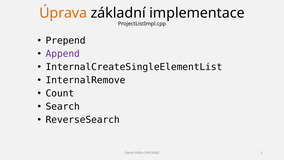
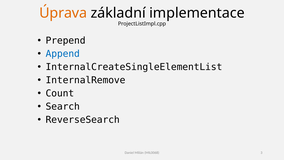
Append colour: purple -> blue (63, 54)
